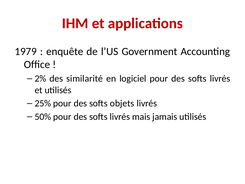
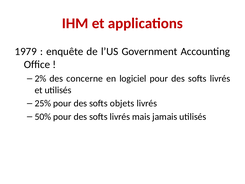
similarité: similarité -> concerne (85, 79)
